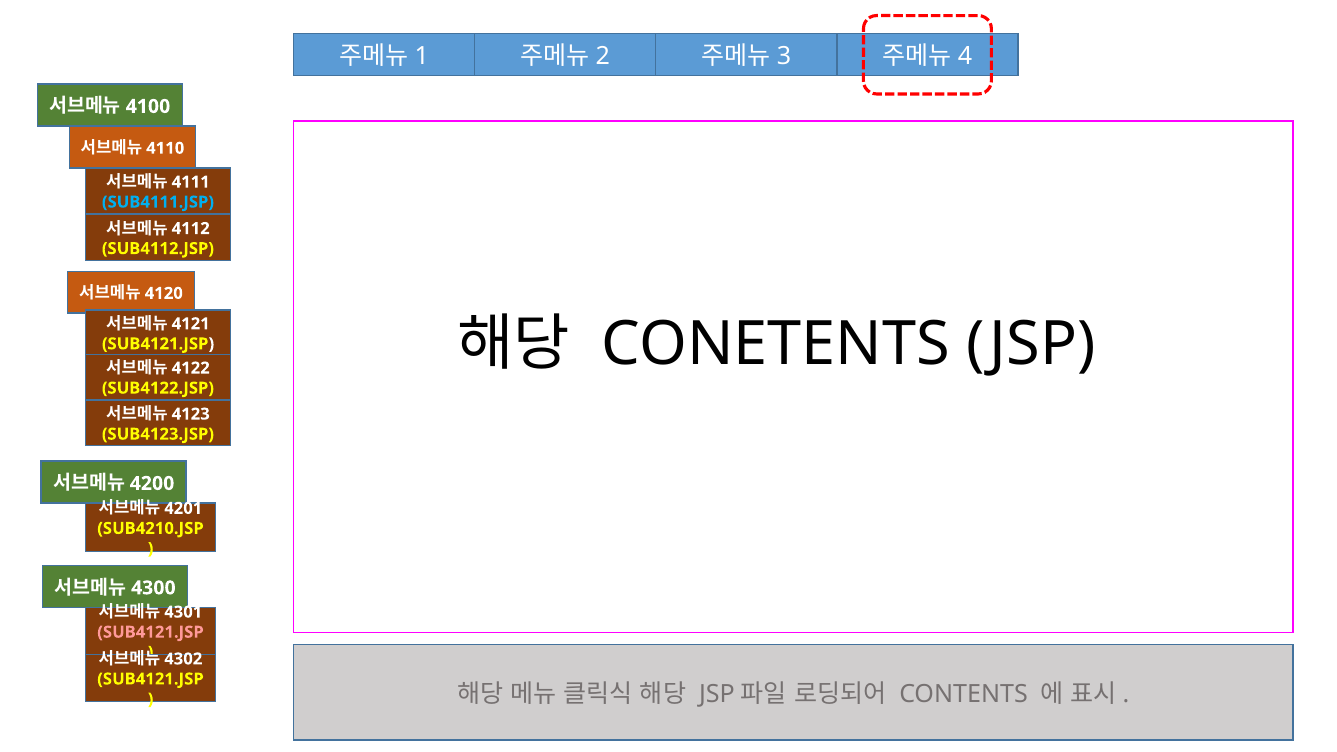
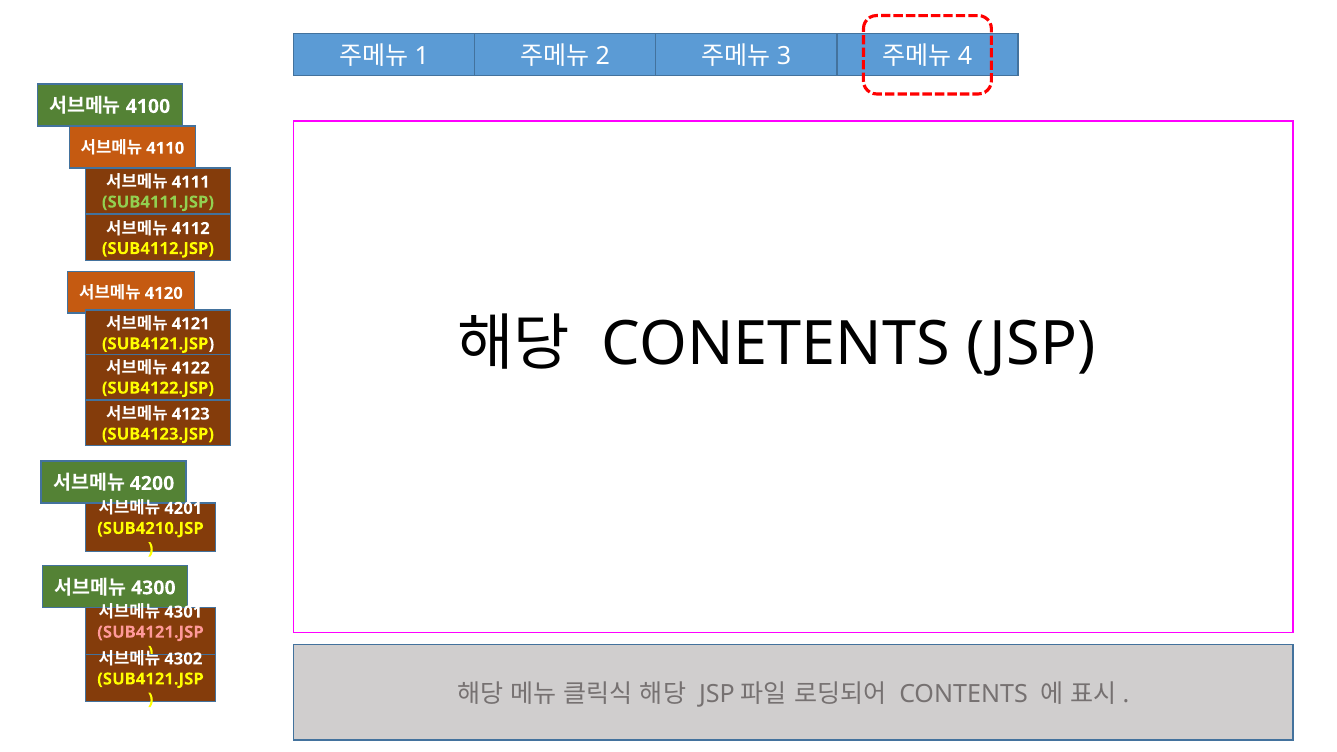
SUB4111.JSP colour: light blue -> light green (158, 202)
